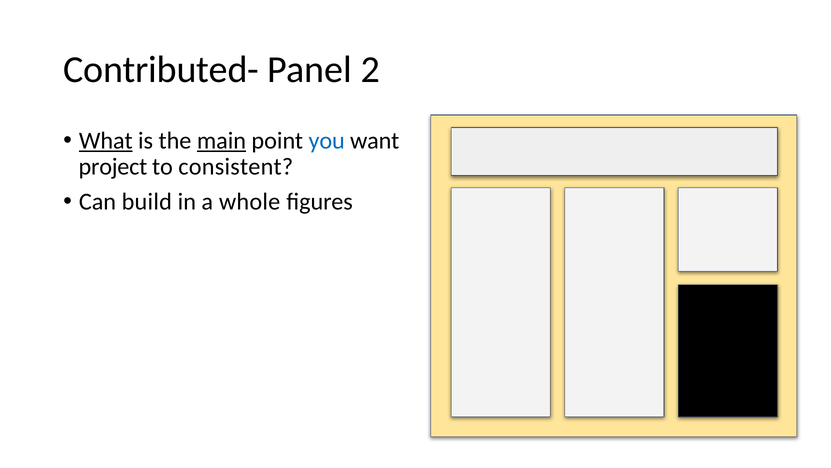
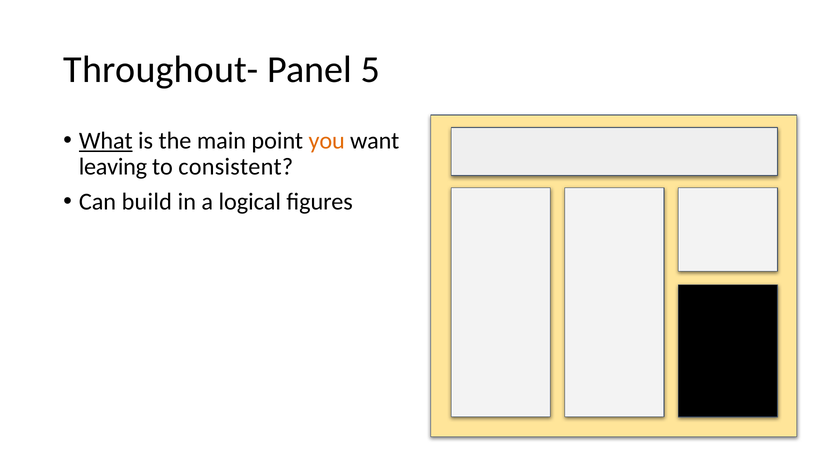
Contributed-: Contributed- -> Throughout- (161, 70)
2: 2 -> 5 (370, 70)
main underline: present -> none (221, 140)
you colour: blue -> orange (327, 140)
project: project -> leaving (113, 167)
whole: whole -> logical (250, 202)
